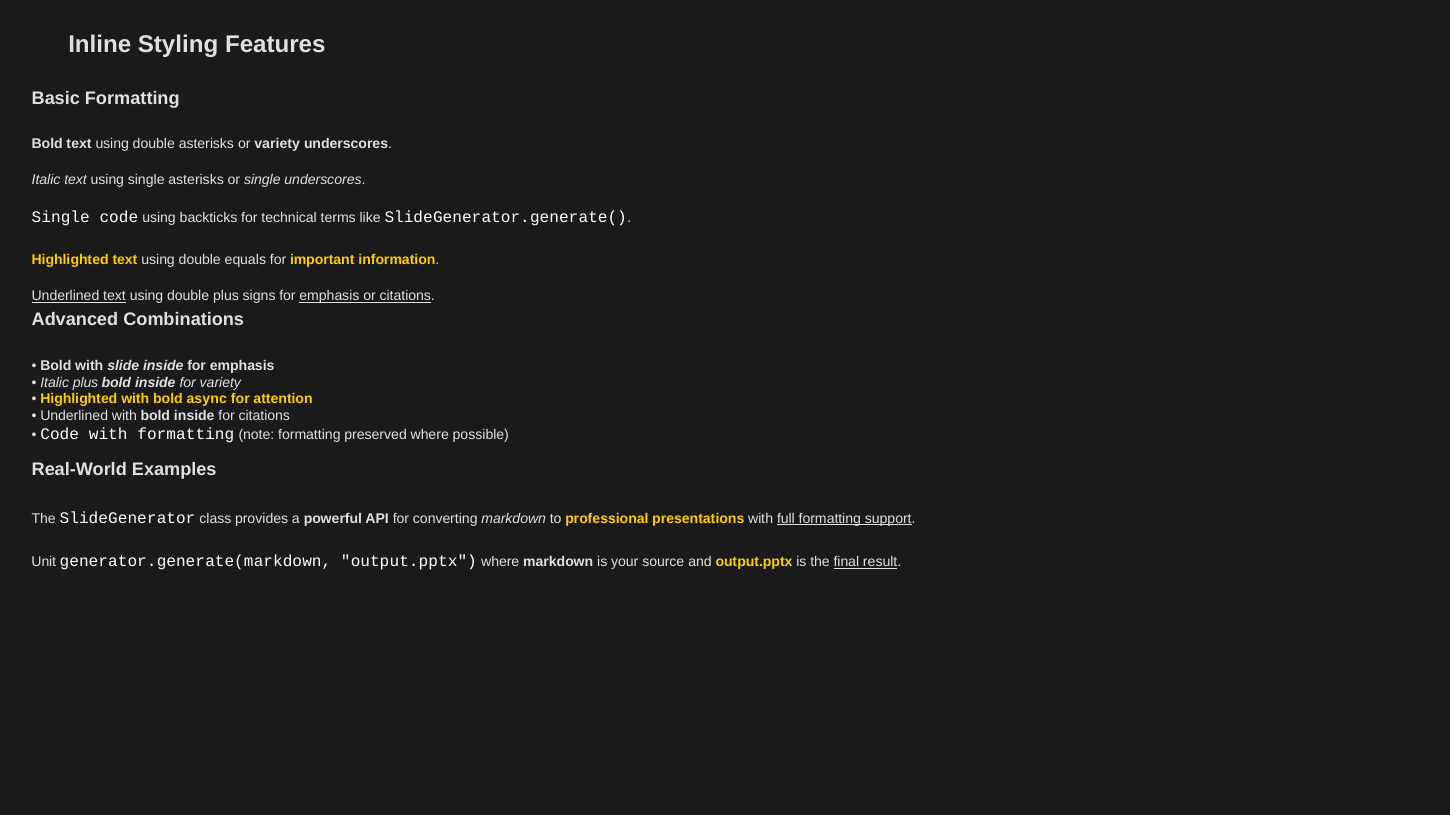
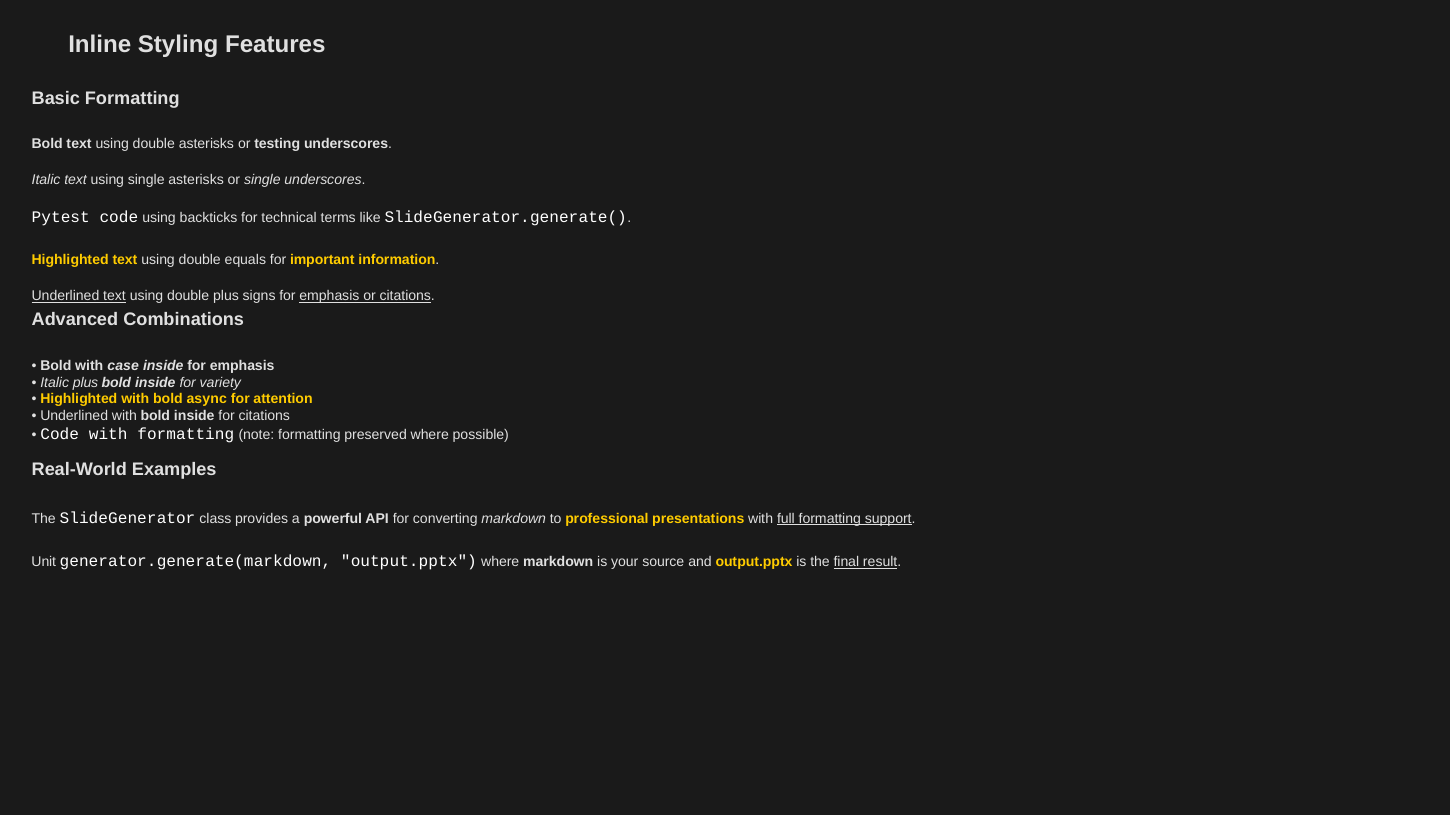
or variety: variety -> testing (277, 144)
Single: Single -> Pytest (61, 218)
slide: slide -> case (123, 366)
